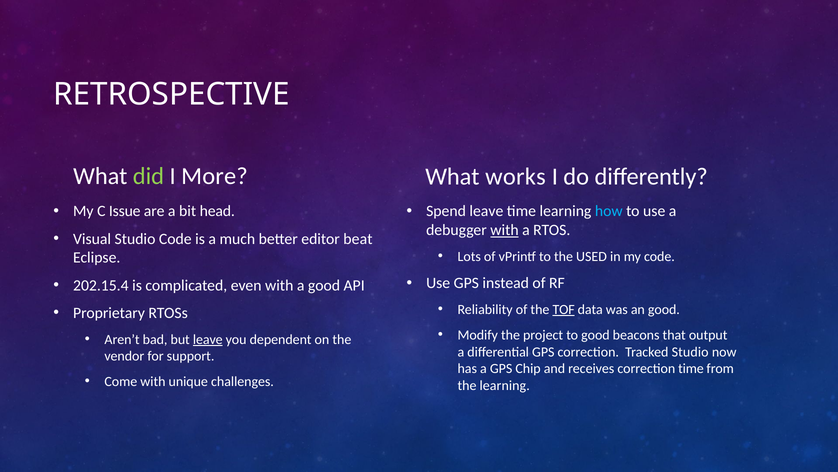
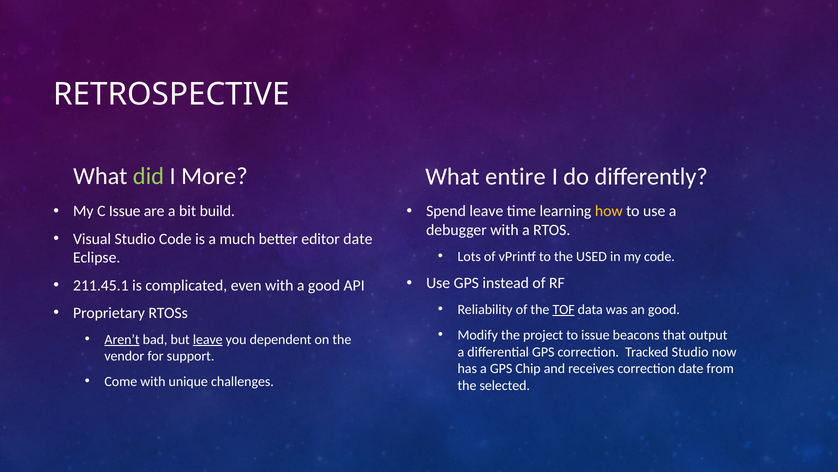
works: works -> entire (515, 177)
head: head -> build (217, 211)
how colour: light blue -> yellow (609, 211)
with underline: present -> none (504, 230)
editor beat: beat -> date (358, 239)
202.15.4: 202.15.4 -> 211.45.1 (101, 285)
to good: good -> issue (595, 335)
Aren’t underline: none -> present (122, 339)
correction time: time -> date (691, 368)
the learning: learning -> selected (505, 385)
